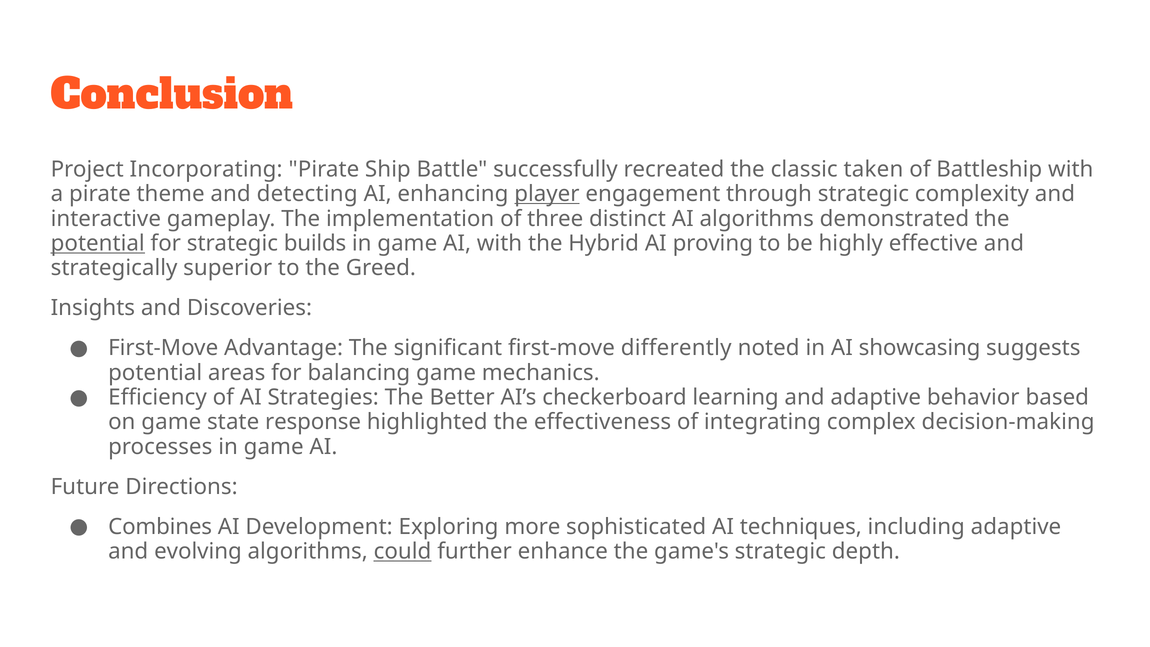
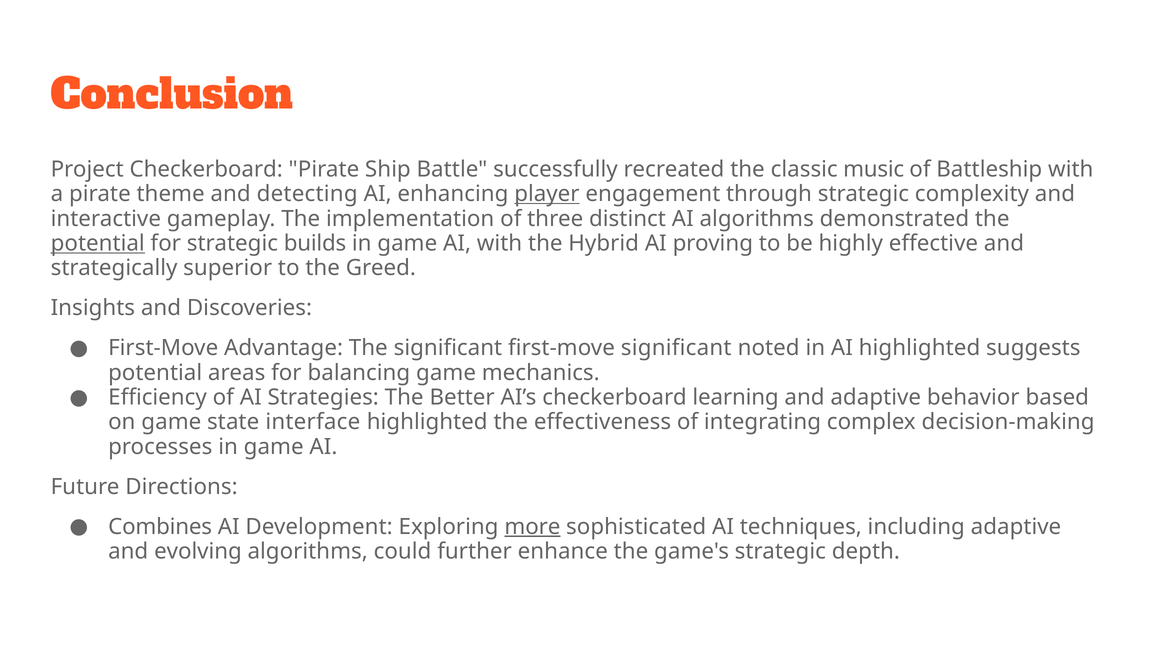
Project Incorporating: Incorporating -> Checkerboard (206, 169)
taken: taken -> music (874, 169)
first-move differently: differently -> significant (676, 348)
AI showcasing: showcasing -> highlighted (919, 348)
response: response -> interface (313, 422)
more underline: none -> present (532, 527)
could underline: present -> none (402, 551)
